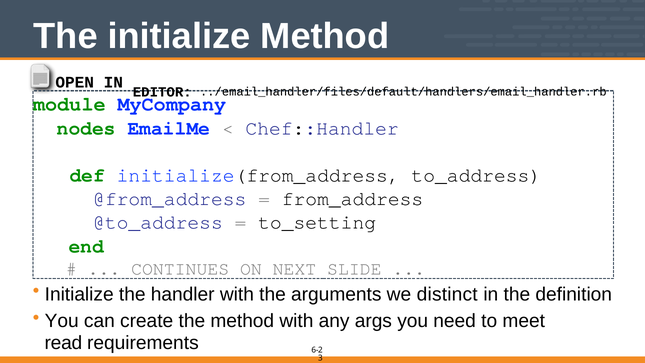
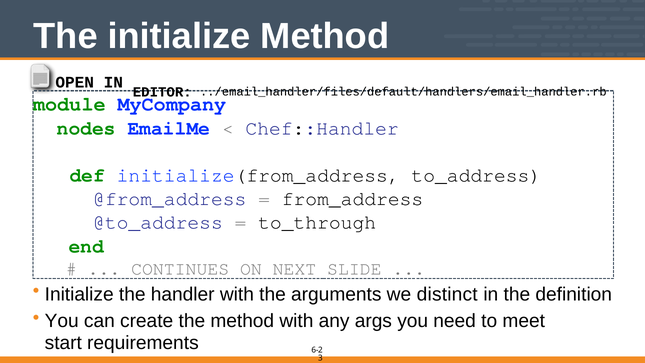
to_setting: to_setting -> to_through (317, 222)
read: read -> start (63, 343)
